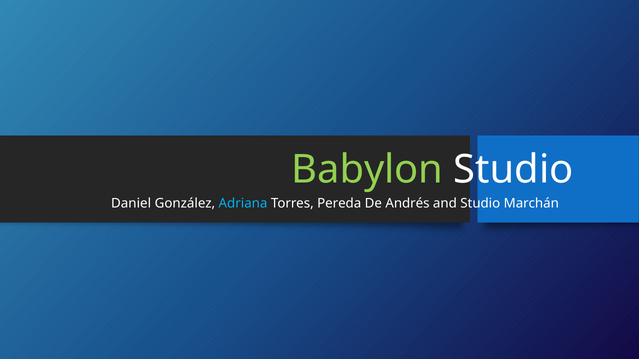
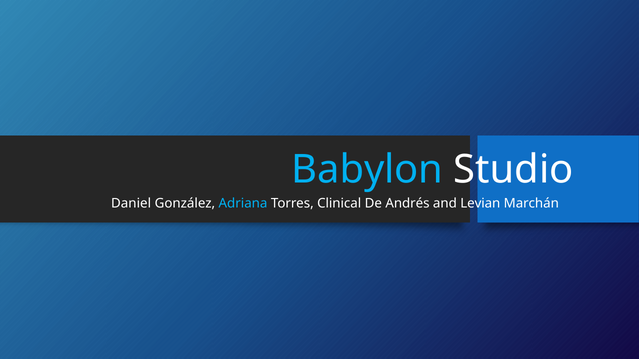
Babylon colour: light green -> light blue (367, 170)
Pereda: Pereda -> Clinical (339, 203)
and Studio: Studio -> Levian (480, 203)
